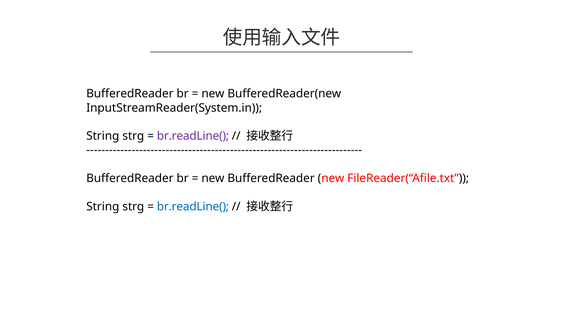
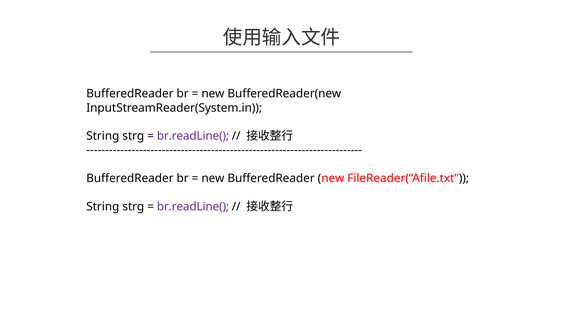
br.readLine( colour: blue -> purple (193, 206)
